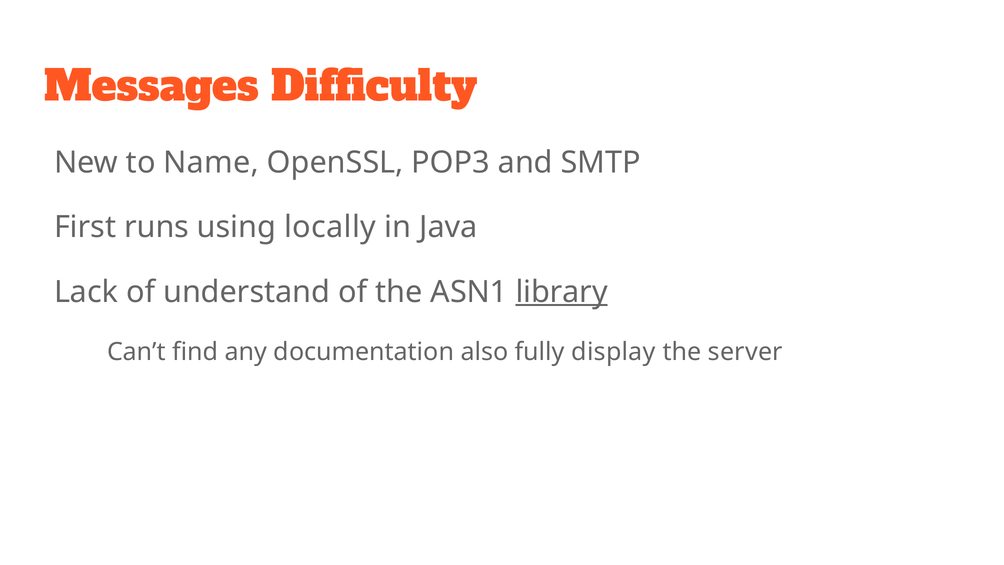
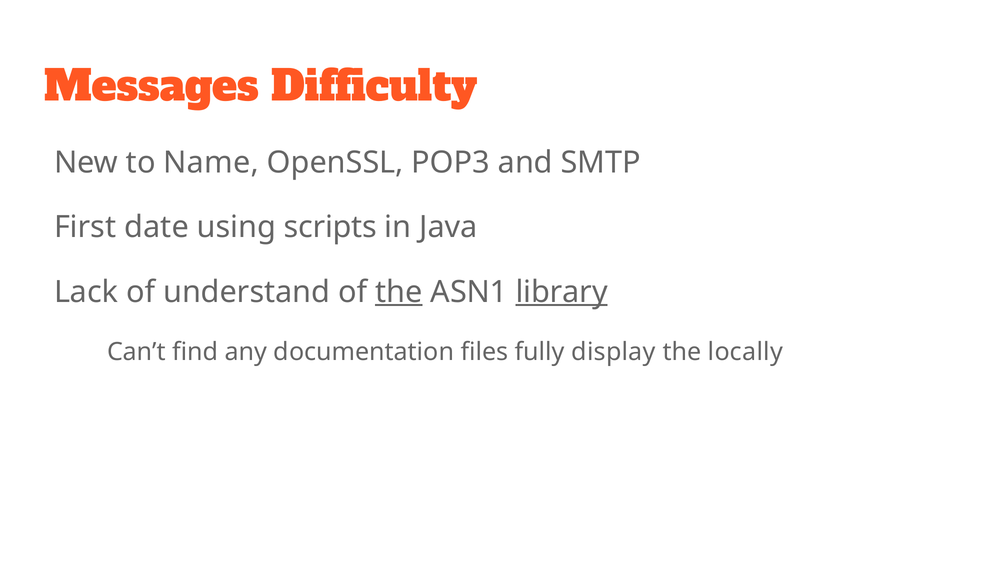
runs: runs -> date (156, 227)
locally: locally -> scripts (330, 227)
the underline: none -> present (399, 292)
also: also -> files (484, 352)
server: server -> locally (745, 352)
